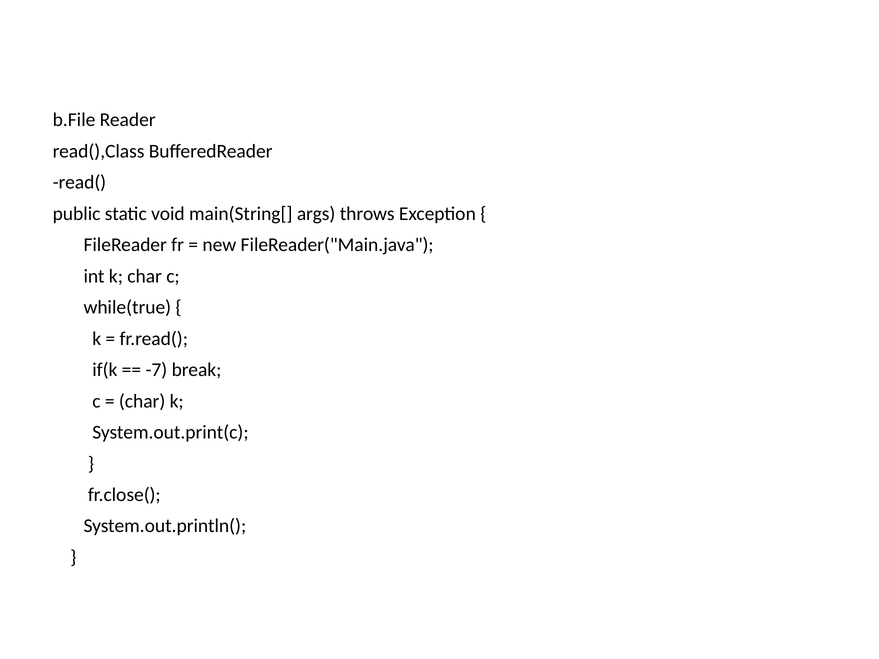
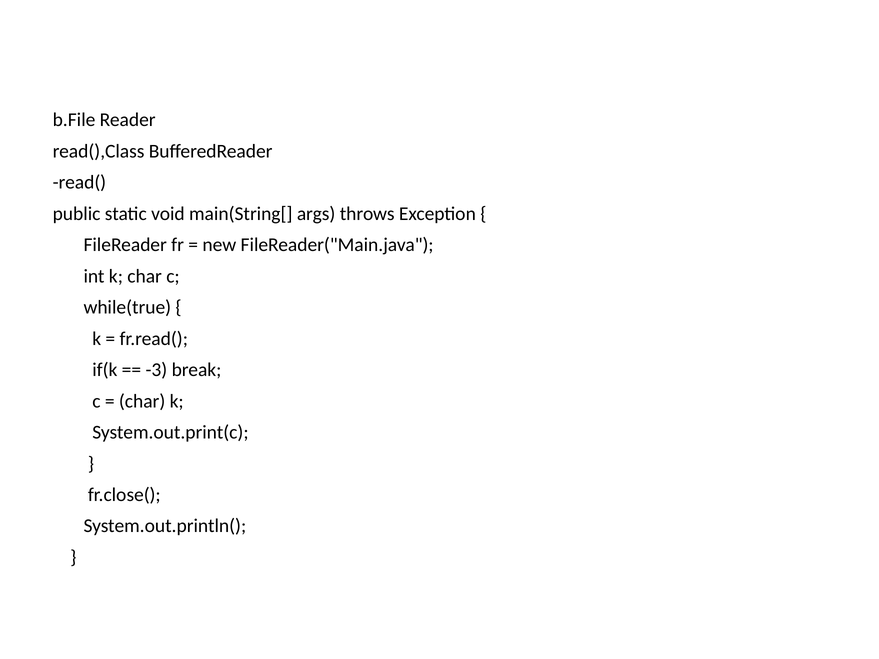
-7: -7 -> -3 (156, 370)
